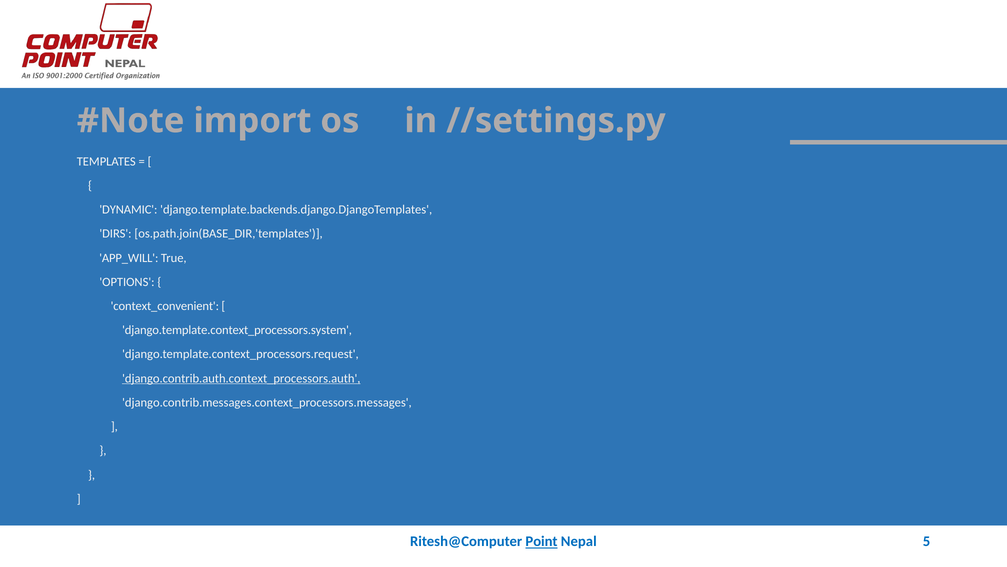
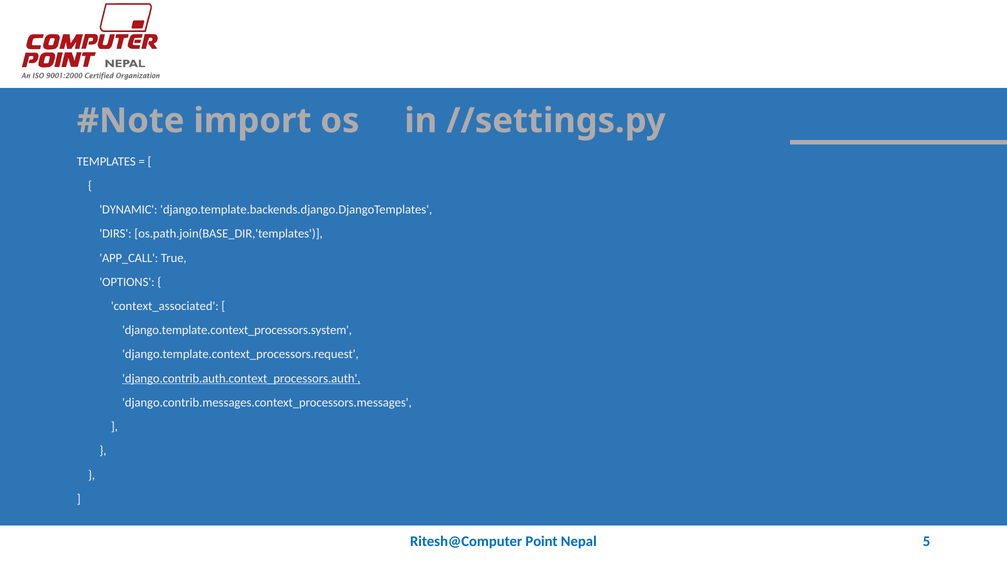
APP_WILL: APP_WILL -> APP_CALL (129, 258)
context_convenient: context_convenient -> context_associated (165, 306)
Point underline: present -> none (542, 541)
